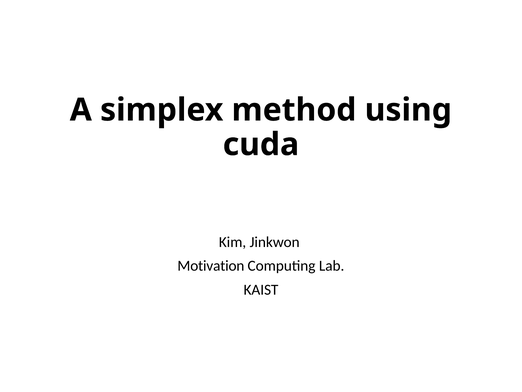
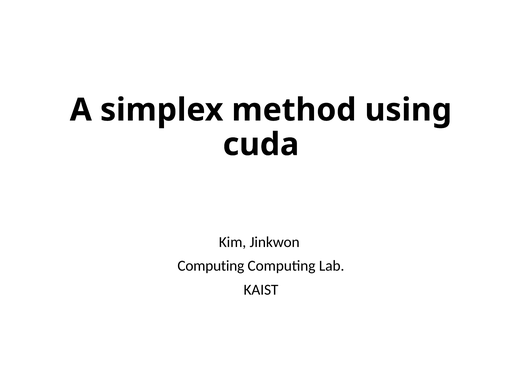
Motivation: Motivation -> Computing (211, 266)
